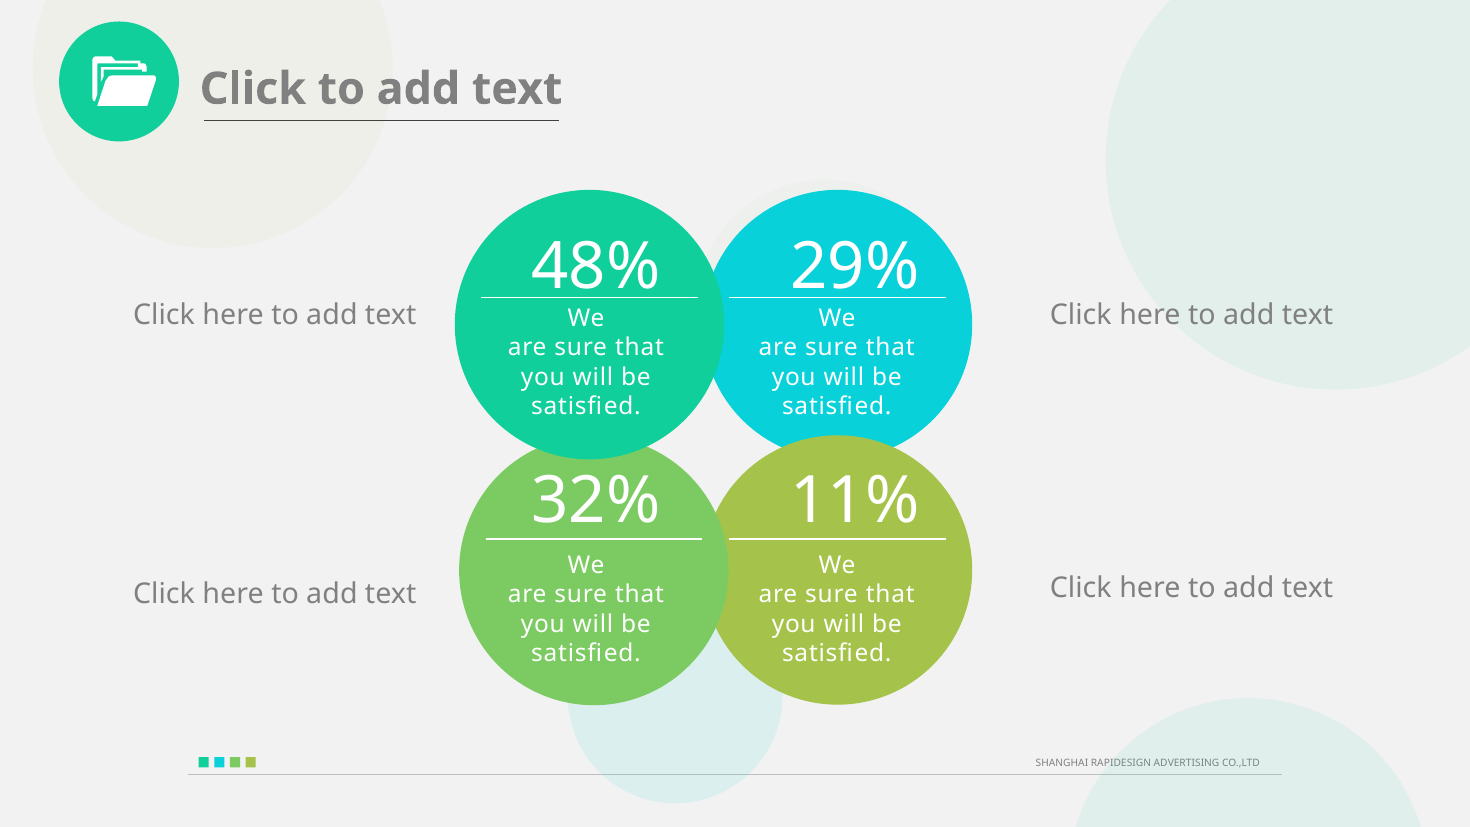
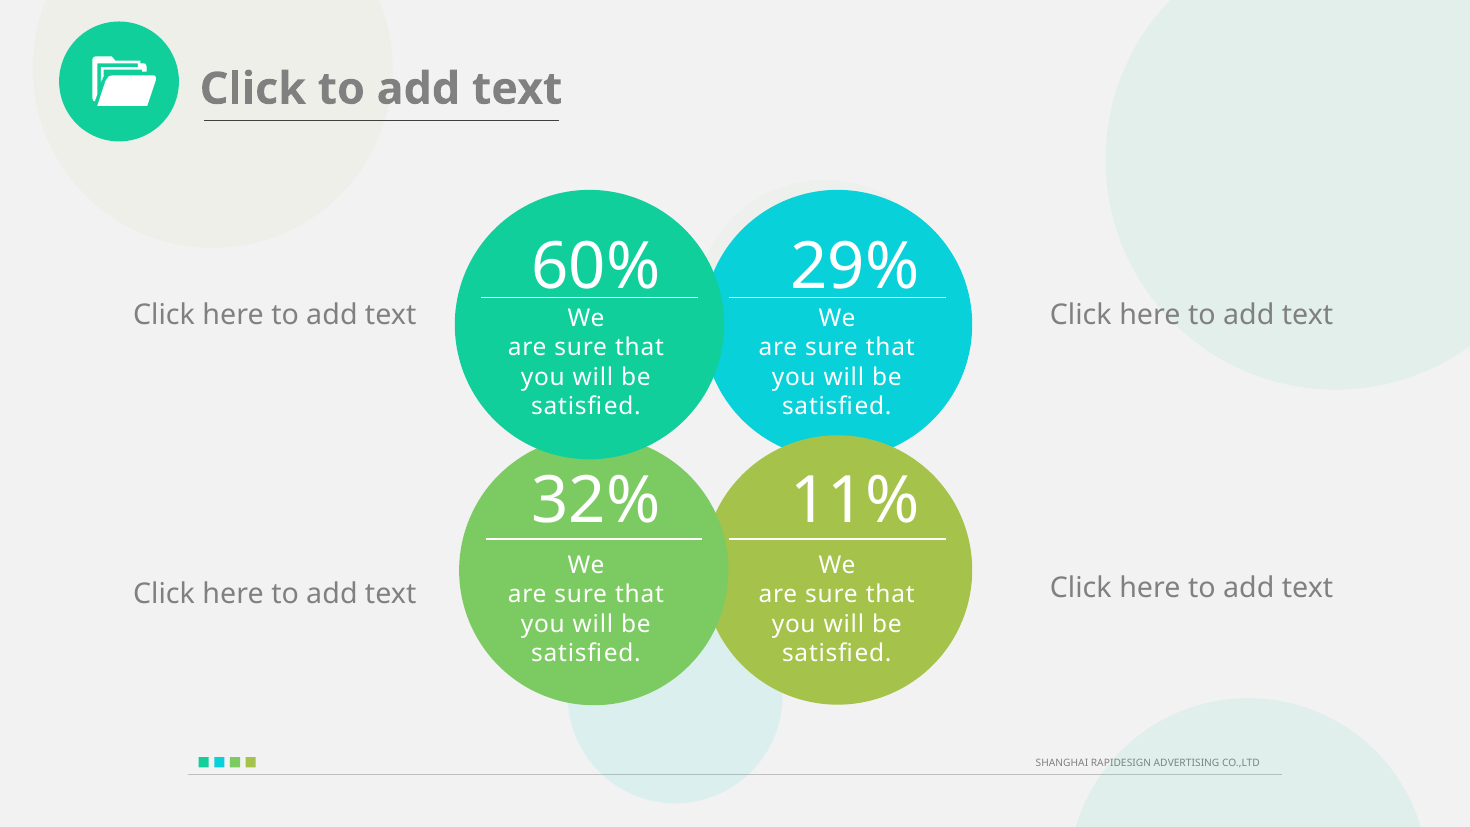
48%: 48% -> 60% (596, 266)
